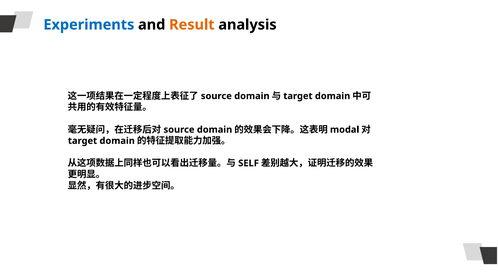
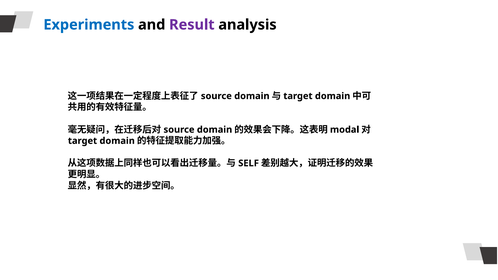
Result colour: orange -> purple (192, 25)
